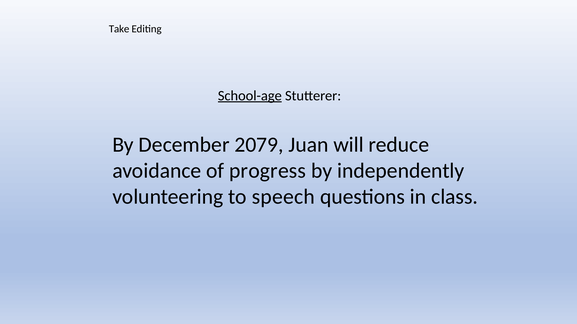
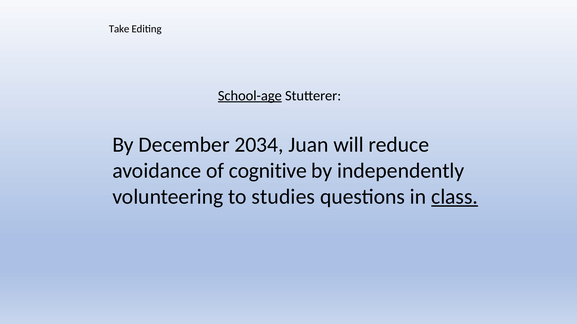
2079: 2079 -> 2034 (259, 145)
progress: progress -> cognitive (268, 171)
speech: speech -> studies (283, 197)
class underline: none -> present (455, 197)
